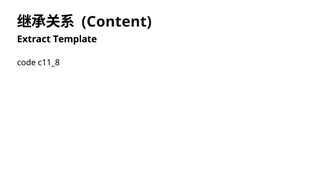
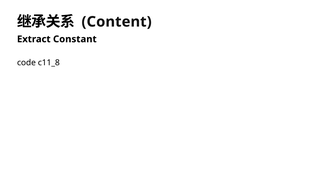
Template: Template -> Constant (75, 39)
